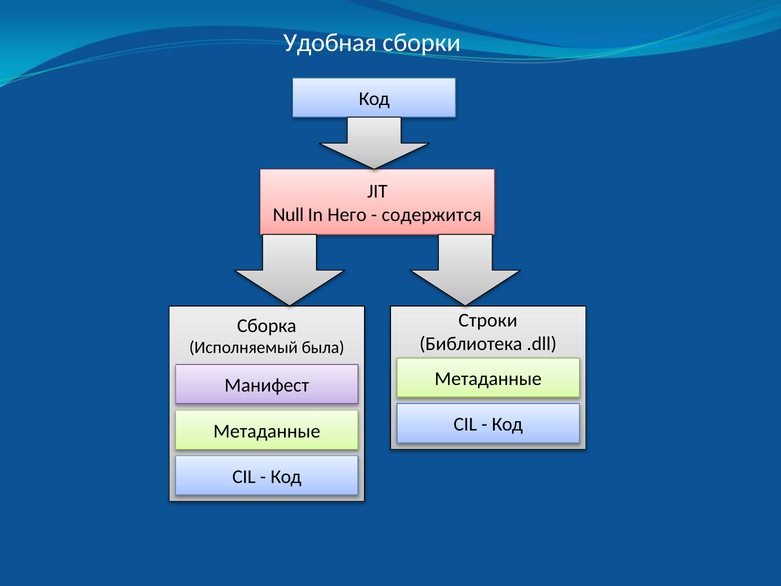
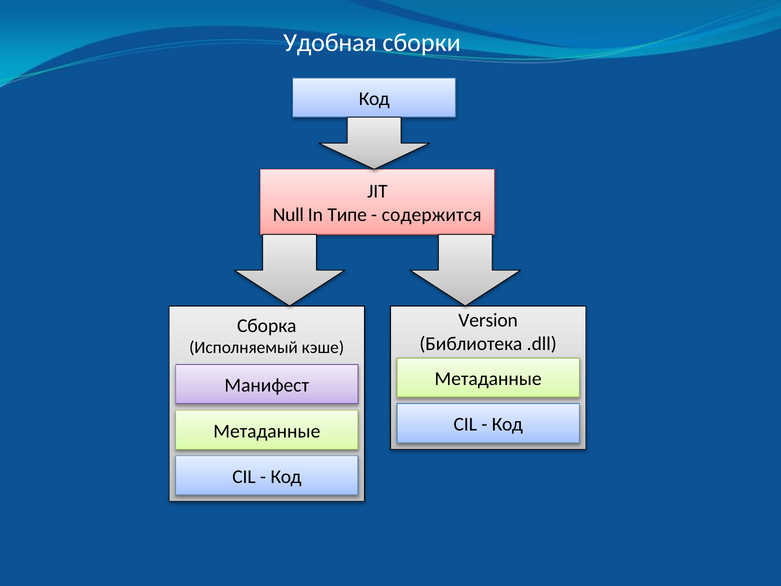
Него: Него -> Типе (347, 215)
Строки: Строки -> Version (488, 320)
была: была -> кэше (323, 347)
